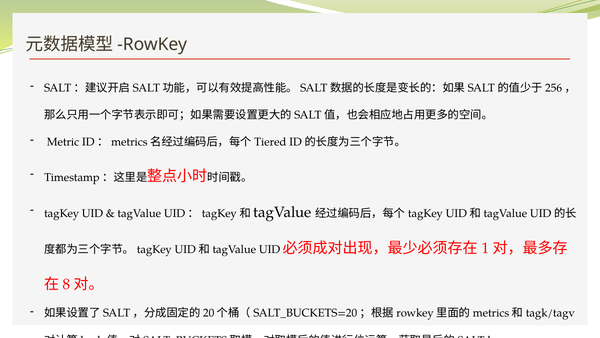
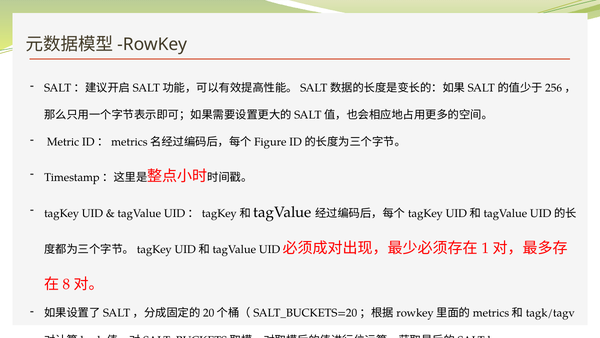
Tiered: Tiered -> Figure (270, 142)
